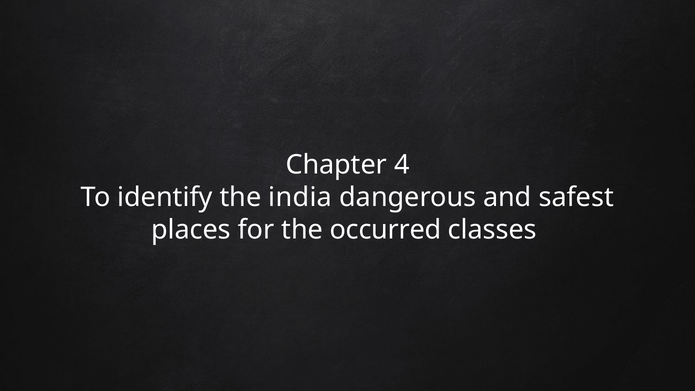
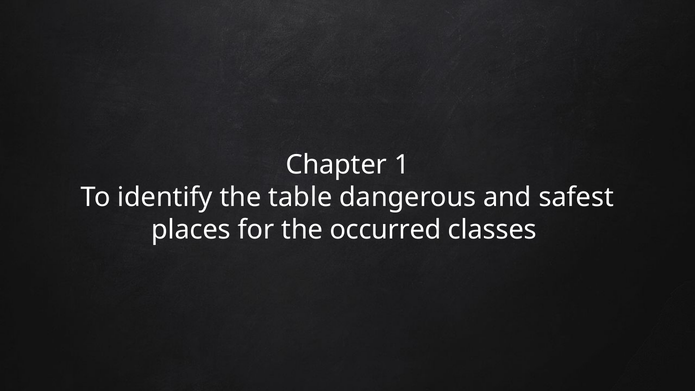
4: 4 -> 1 (402, 165)
india: india -> table (300, 197)
